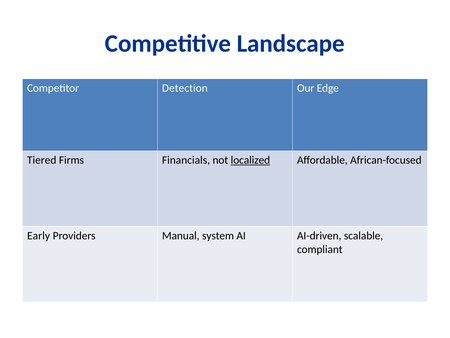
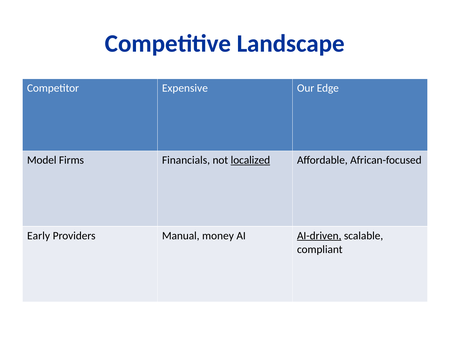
Detection: Detection -> Expensive (185, 88)
Tiered: Tiered -> Model (42, 160)
system: system -> money (218, 235)
AI-driven underline: none -> present (319, 235)
